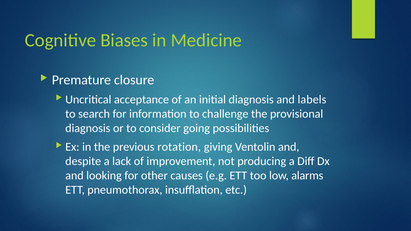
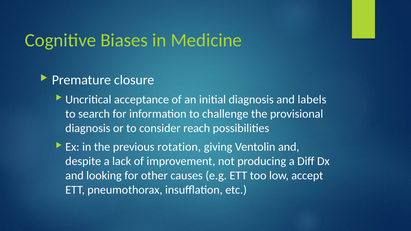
going: going -> reach (197, 128)
alarms: alarms -> accept (307, 176)
